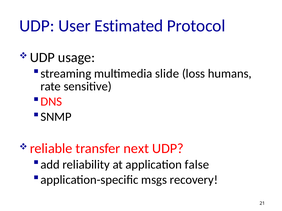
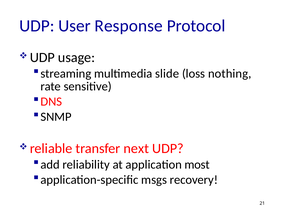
Estimated: Estimated -> Response (129, 26)
humans: humans -> nothing (230, 74)
false: false -> most (197, 165)
